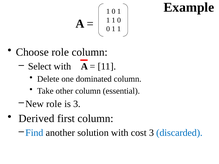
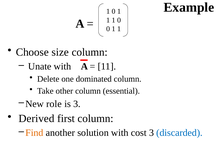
Choose role: role -> size (60, 52)
Select: Select -> Unate (40, 67)
Find colour: blue -> orange (34, 133)
